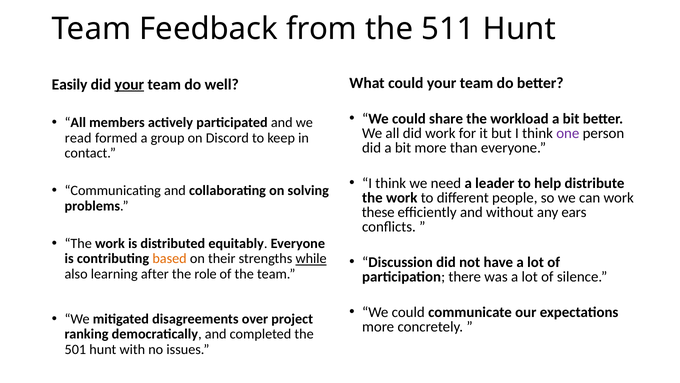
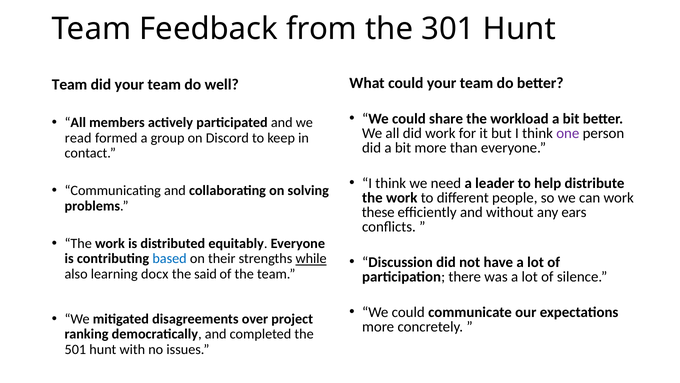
511: 511 -> 301 (448, 29)
Easily: Easily -> Team (70, 84)
your underline: present -> none (129, 84)
based colour: orange -> blue (170, 258)
after: after -> docx (155, 274)
role: role -> said (206, 274)
